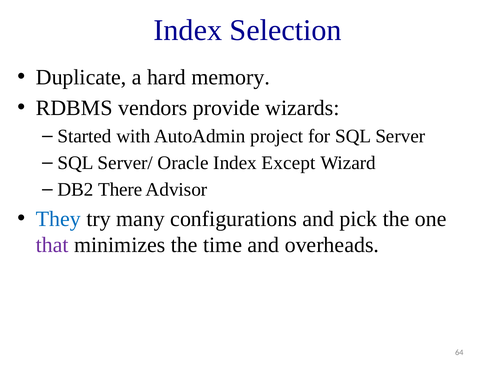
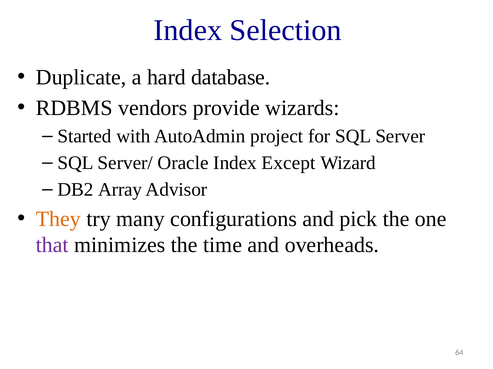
memory: memory -> database (231, 77)
There: There -> Array (120, 190)
They colour: blue -> orange (58, 219)
